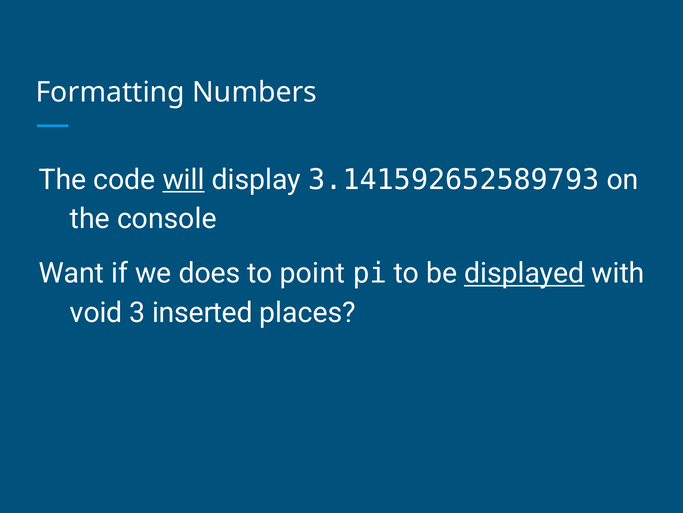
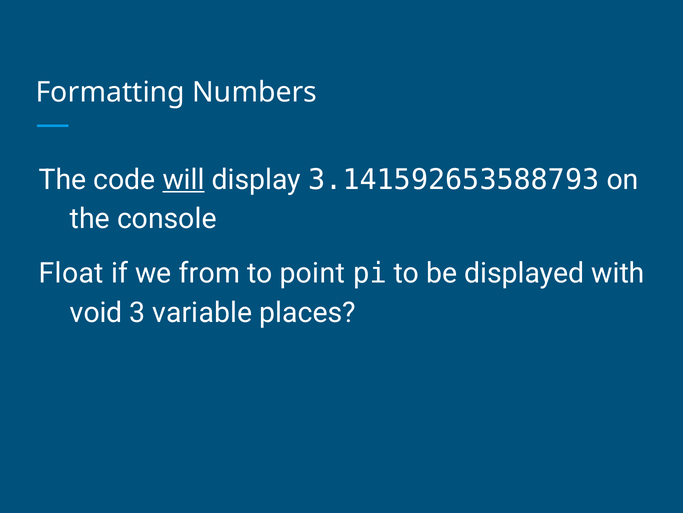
3.141592652589793: 3.141592652589793 -> 3.141592653588793 (454, 179)
Want: Want -> Float (71, 273)
does: does -> from (209, 273)
displayed underline: present -> none (524, 273)
inserted: inserted -> variable (202, 312)
